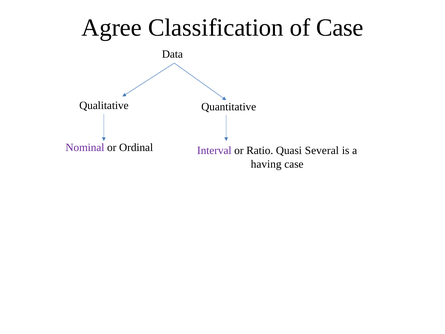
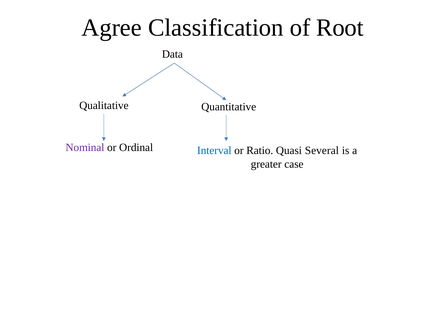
of Case: Case -> Root (340, 28)
Interval colour: purple -> blue (214, 151)
having: having -> greater (266, 164)
